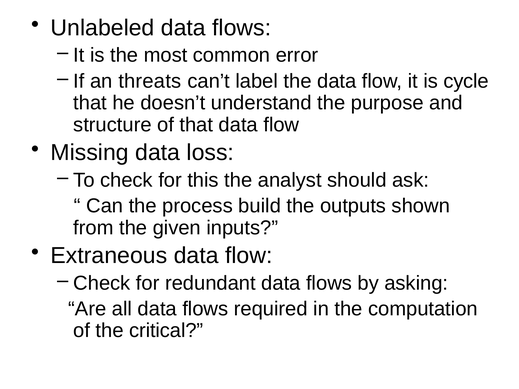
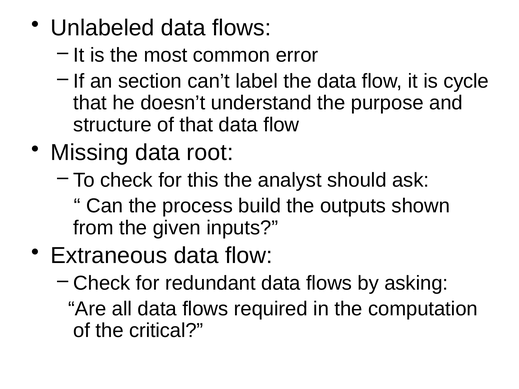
threats: threats -> section (150, 81)
loss: loss -> root (210, 153)
